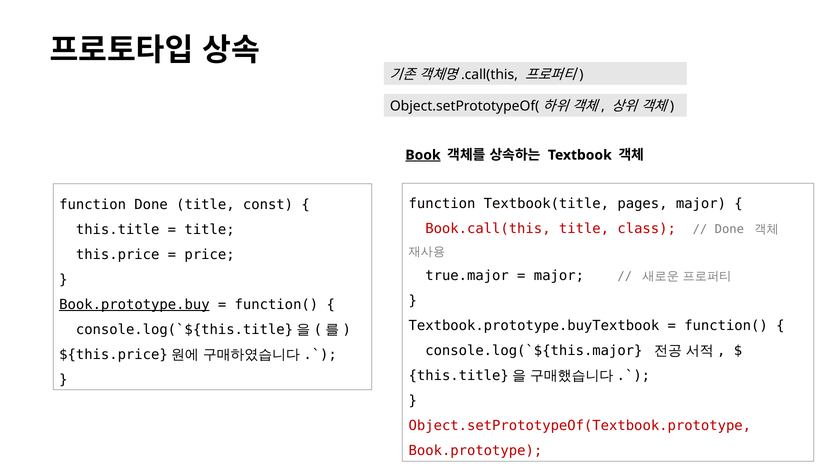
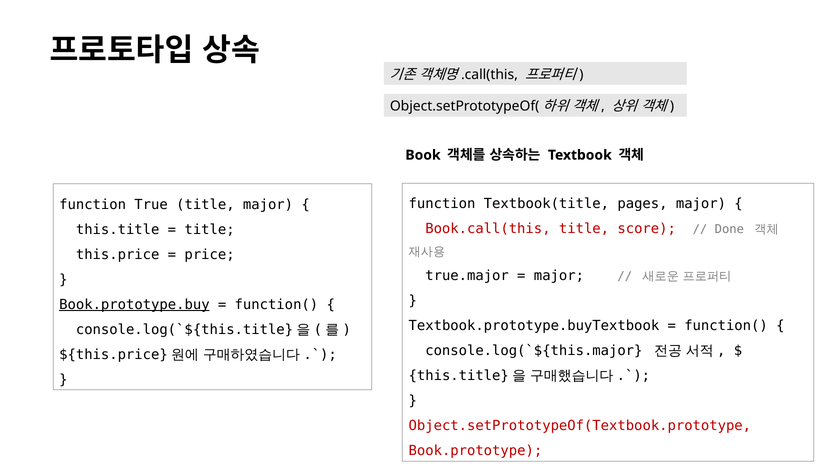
Book underline: present -> none (423, 155)
function Done: Done -> True (151, 205)
title const: const -> major (268, 205)
class: class -> score (647, 229)
